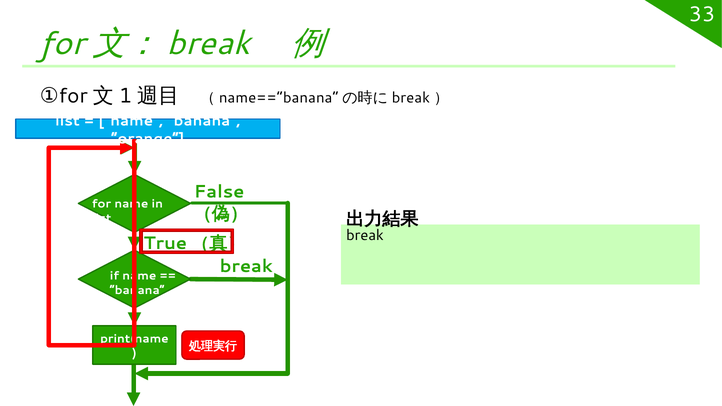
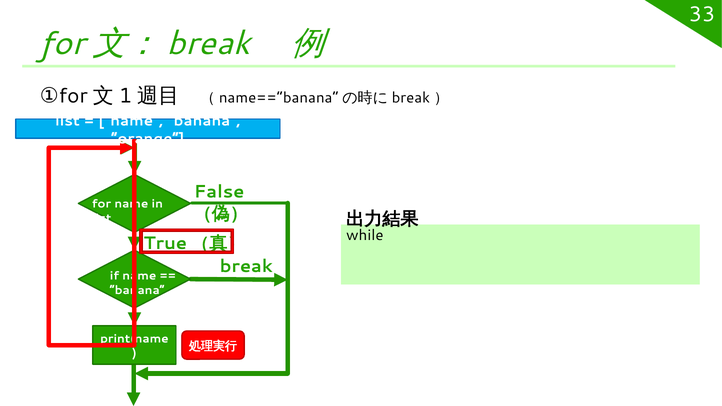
break: break -> while (365, 235)
